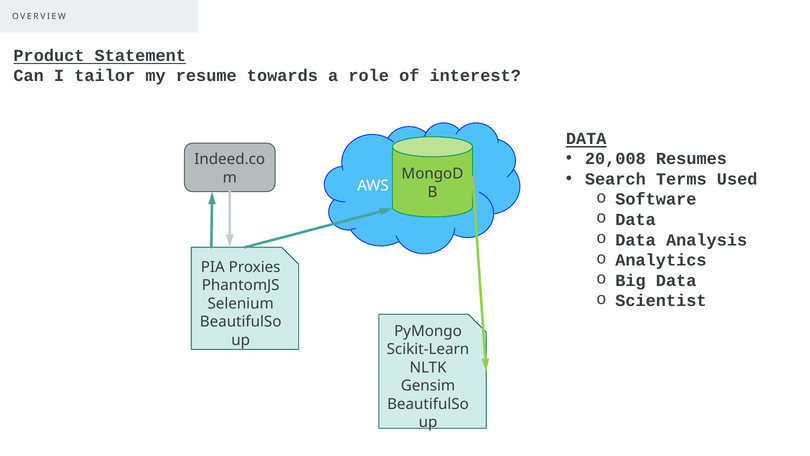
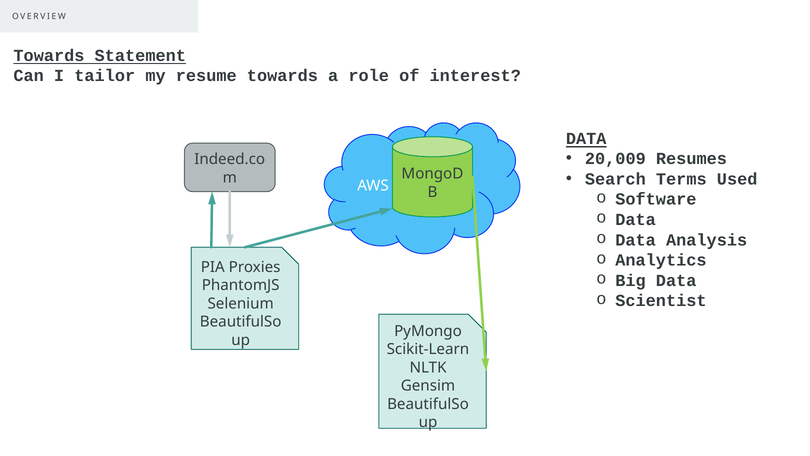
Product: Product -> Towards (49, 55)
20,008: 20,008 -> 20,009 (615, 159)
